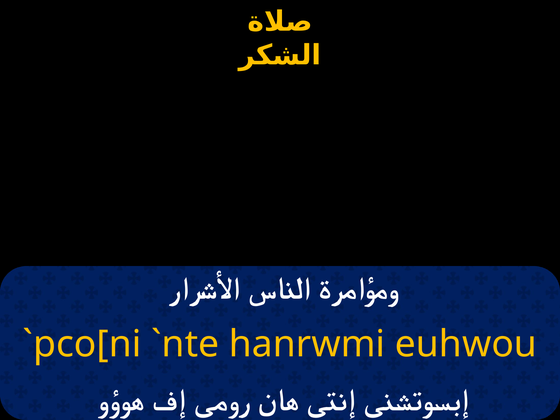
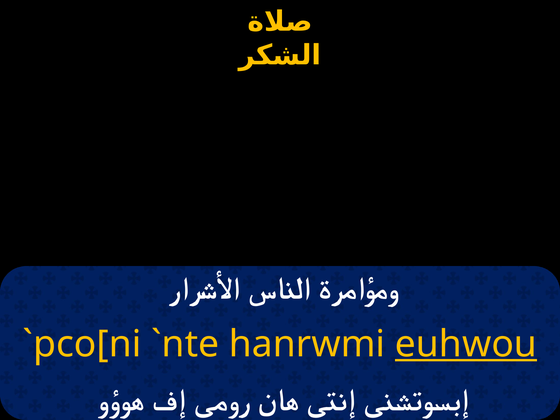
euhwou underline: none -> present (466, 344)
